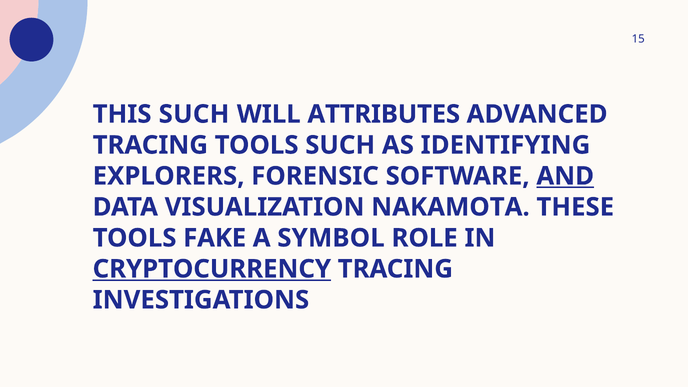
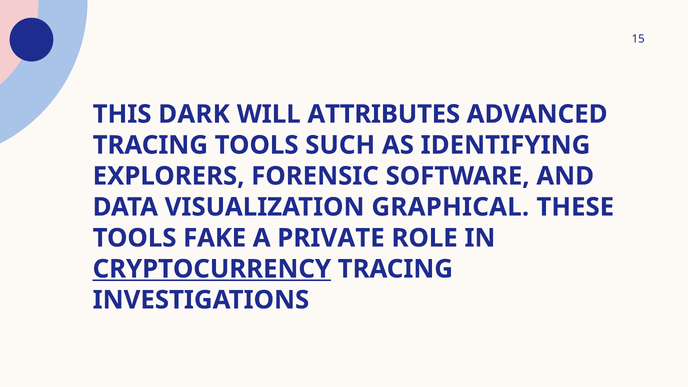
THIS SUCH: SUCH -> DARK (194, 114)
AND underline: present -> none (565, 176)
NAKAMOTA: NAKAMOTA -> GRAPHICAL (450, 207)
SYMBOL: SYMBOL -> PRIVATE (331, 238)
